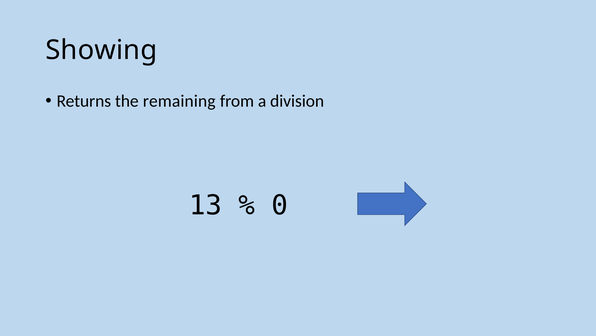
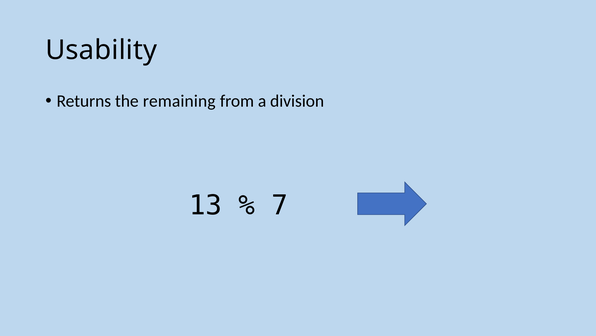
Showing: Showing -> Usability (101, 50)
0: 0 -> 7 (280, 205)
